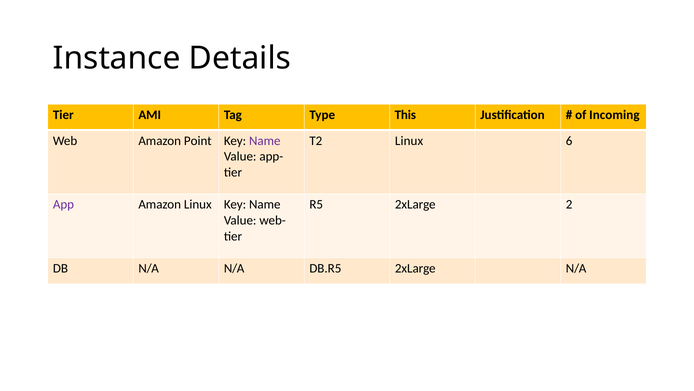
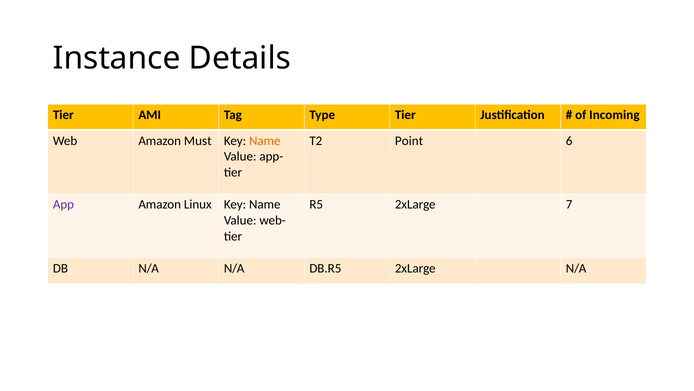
Type This: This -> Tier (405, 115)
Point: Point -> Must (198, 140)
Name colour: purple -> orange (265, 140)
T2 Linux: Linux -> Point (409, 140)
2: 2 -> 7 (569, 204)
